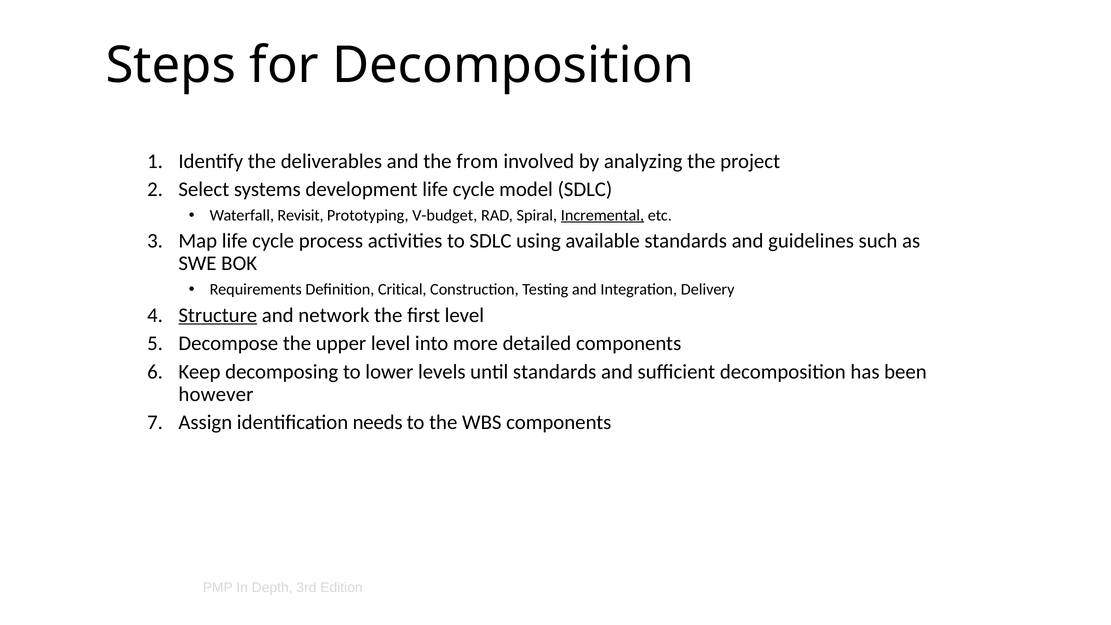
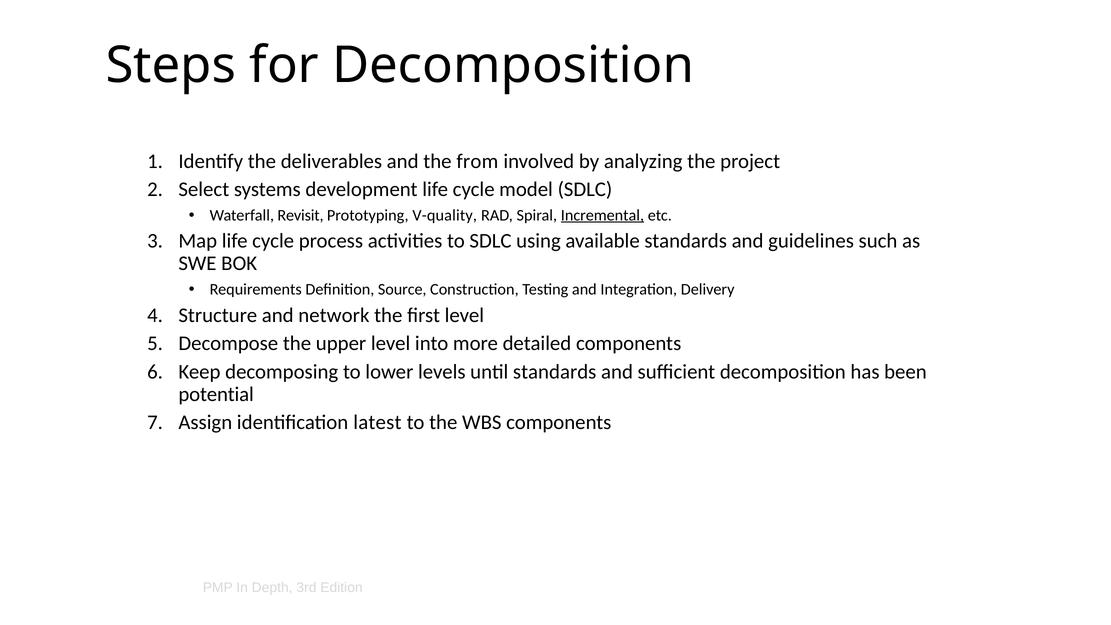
V-budget: V-budget -> V-quality (445, 215)
Critical: Critical -> Source (402, 289)
Structure underline: present -> none (218, 315)
however: however -> potential (216, 394)
needs: needs -> latest (377, 422)
